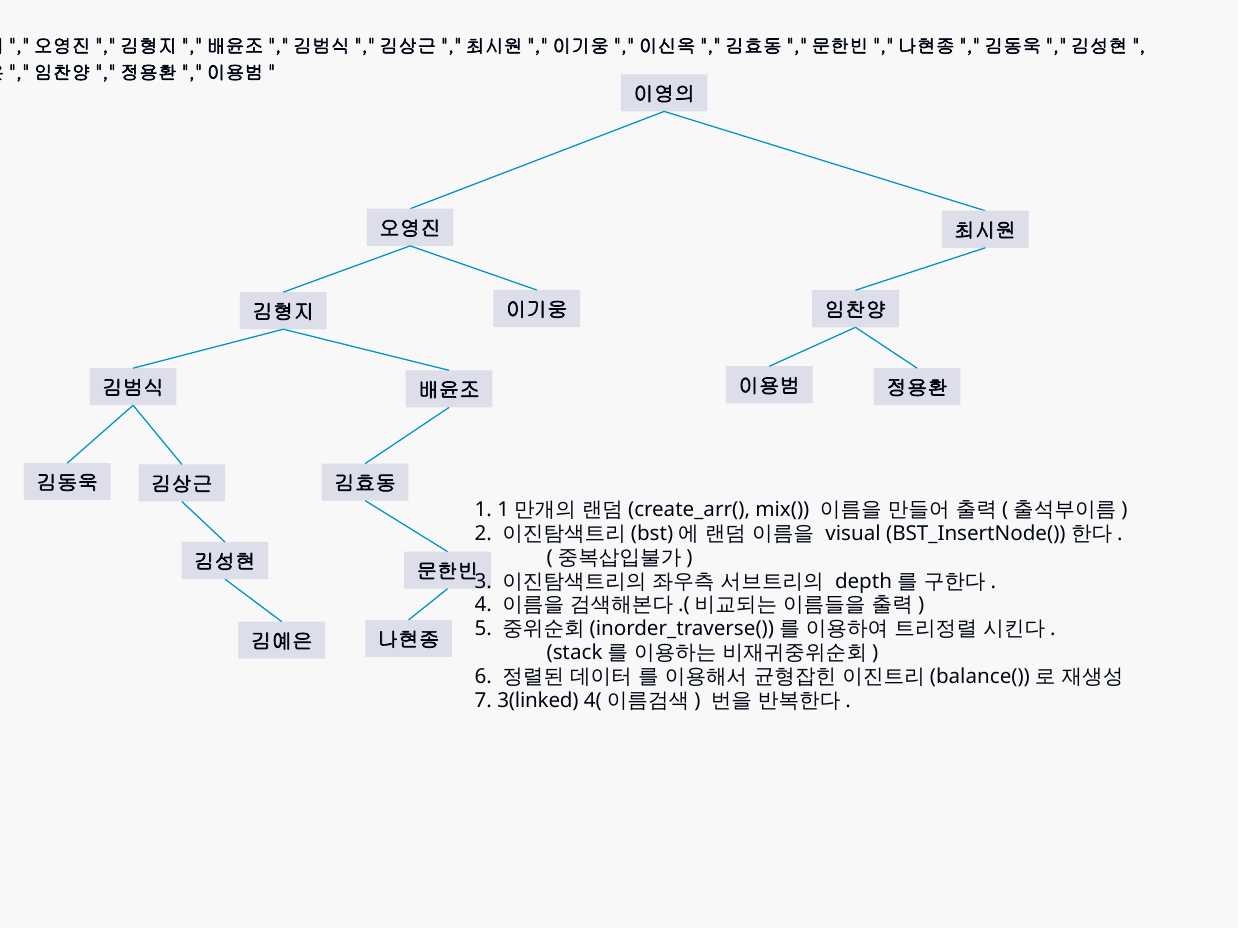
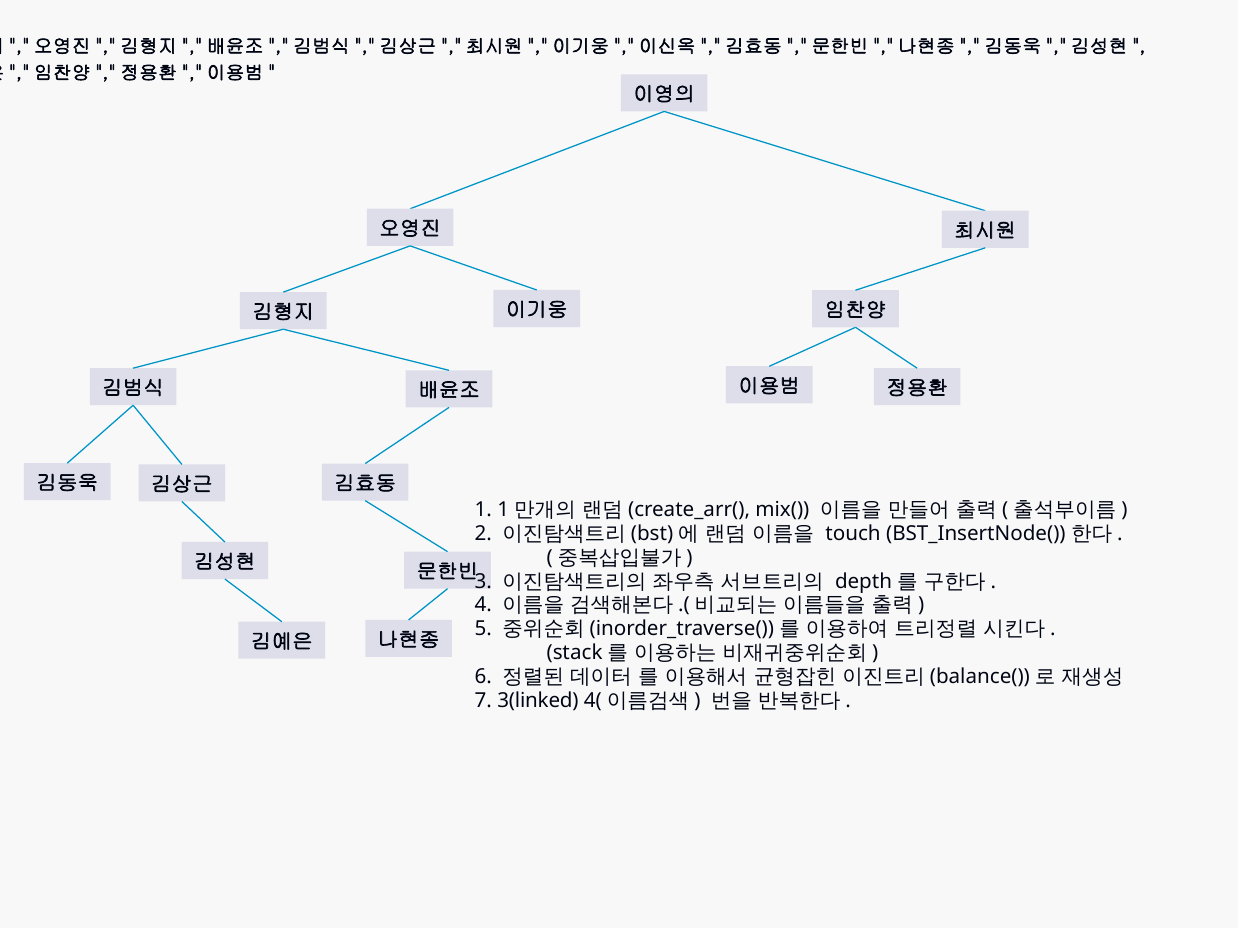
visual: visual -> touch (853, 534)
